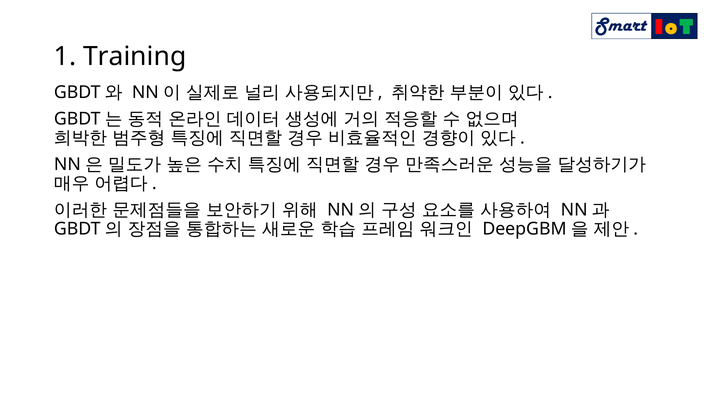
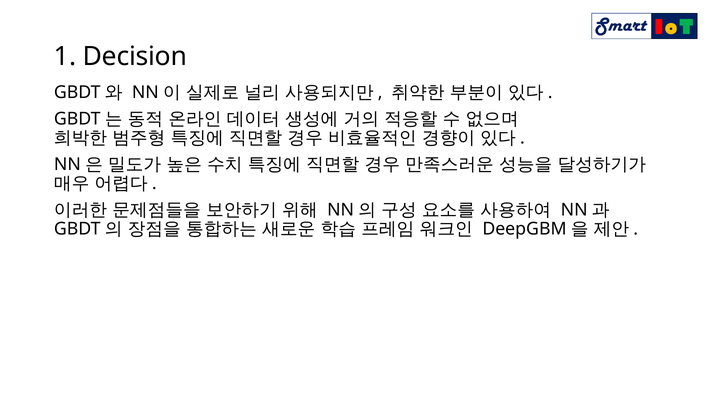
Training: Training -> Decision (135, 56)
